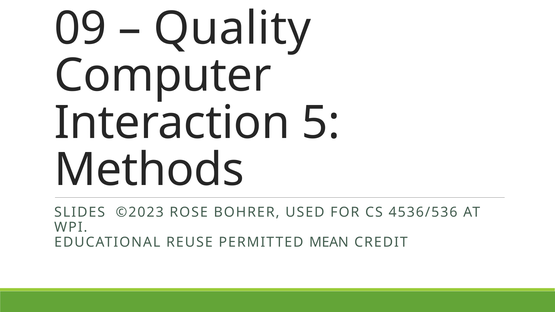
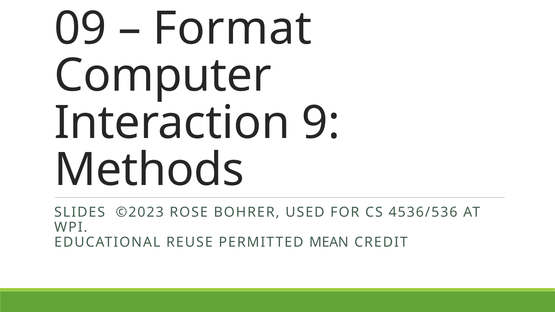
Quality: Quality -> Format (232, 29)
5: 5 -> 9 (321, 123)
